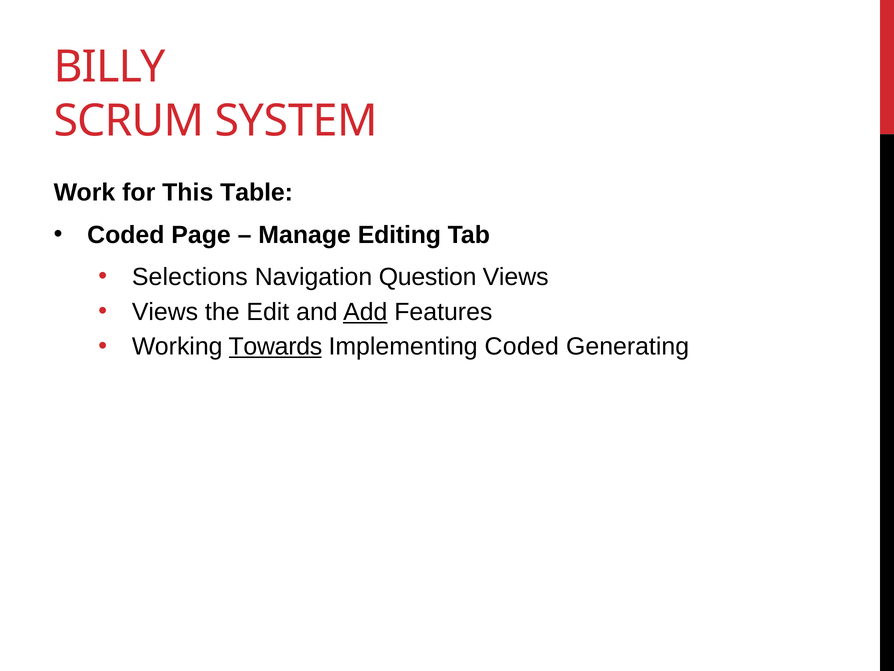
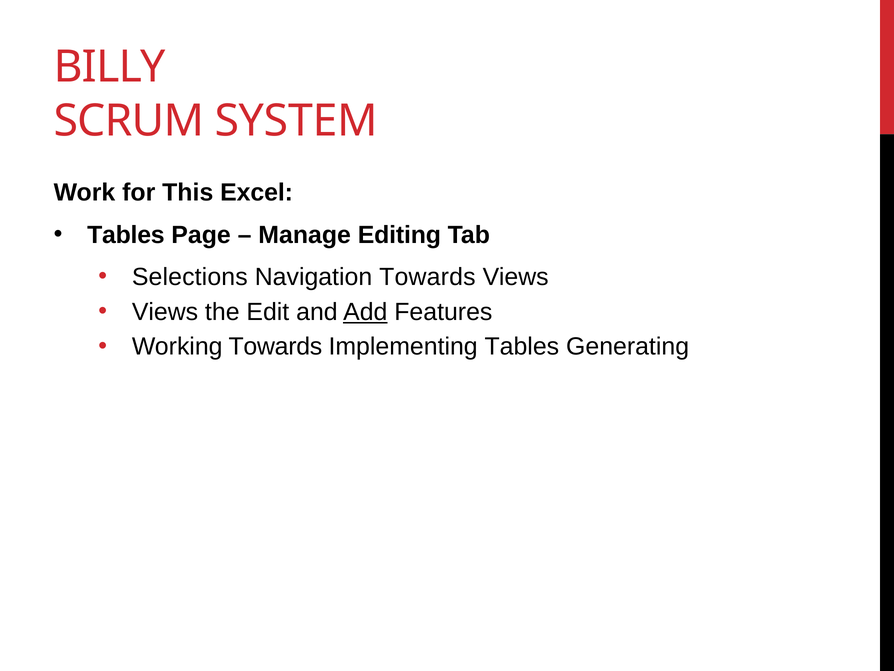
Table: Table -> Excel (257, 192)
Coded: Coded -> Tables (126, 235)
Navigation Question: Question -> Towards (427, 277)
Towards underline: present -> none (275, 346)
Implementing Coded: Coded -> Tables (522, 346)
